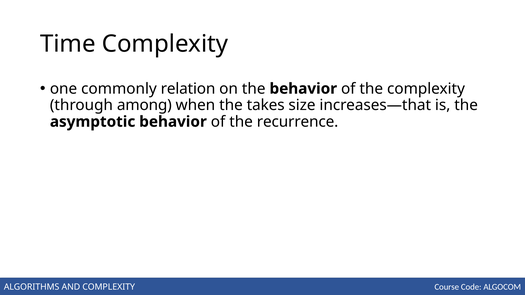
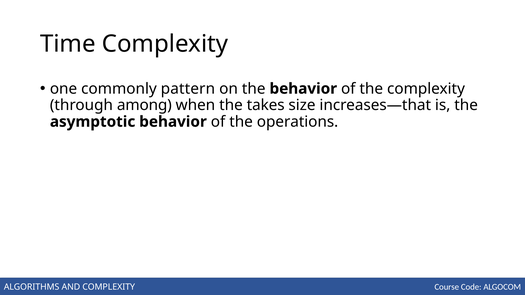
relation: relation -> pattern (188, 89)
recurrence: recurrence -> operations (298, 122)
